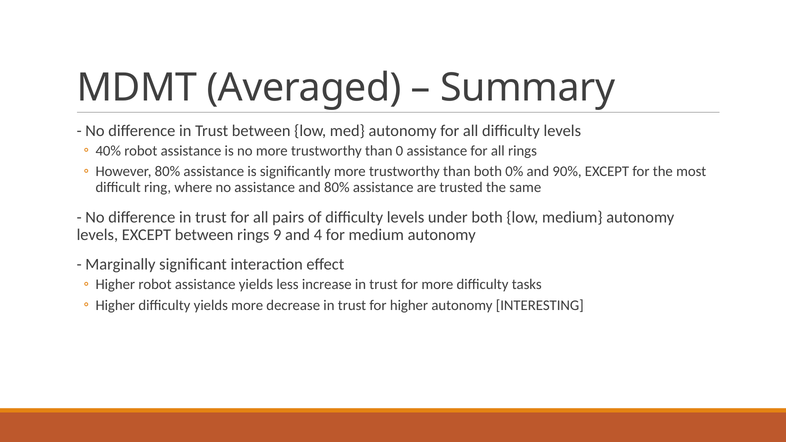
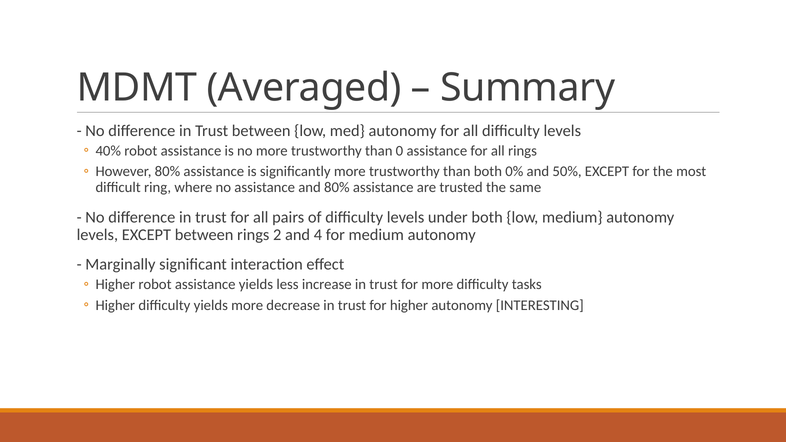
90%: 90% -> 50% (567, 172)
9: 9 -> 2 (277, 235)
